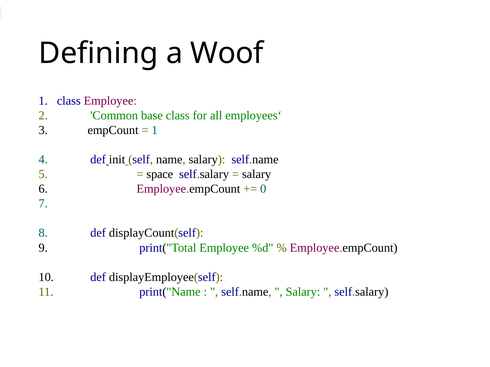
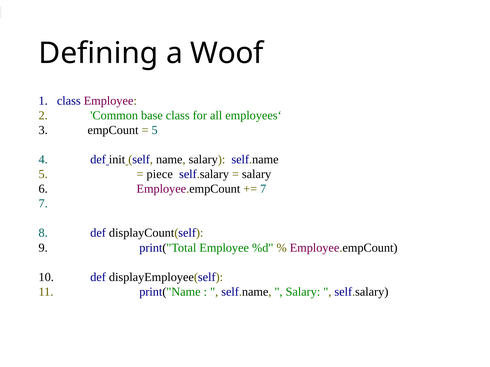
1: 1 -> 5 (155, 130)
space: space -> piece (160, 174)
0: 0 -> 7 (263, 189)
